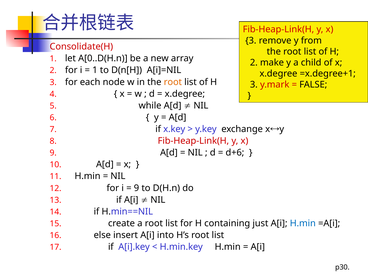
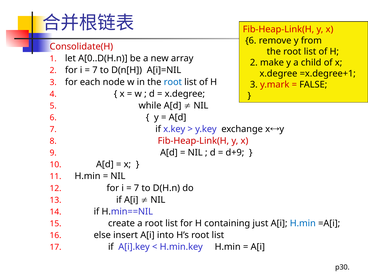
3: 3 -> 6 (251, 40)
1: 1 -> 7 (95, 70)
root colour: orange -> blue (173, 82)
d+6: d+6 -> d+9 (235, 153)
9: 9 -> 7 (136, 188)
